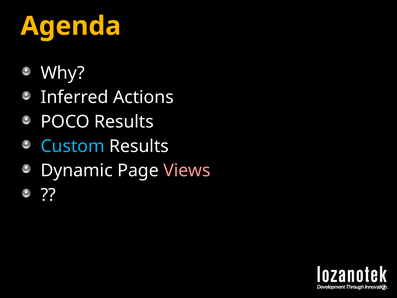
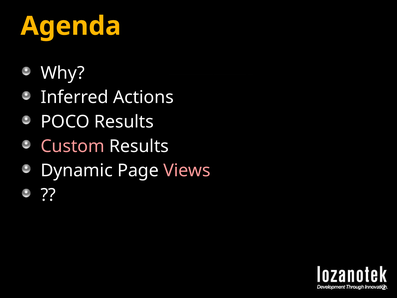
Custom colour: light blue -> pink (73, 146)
